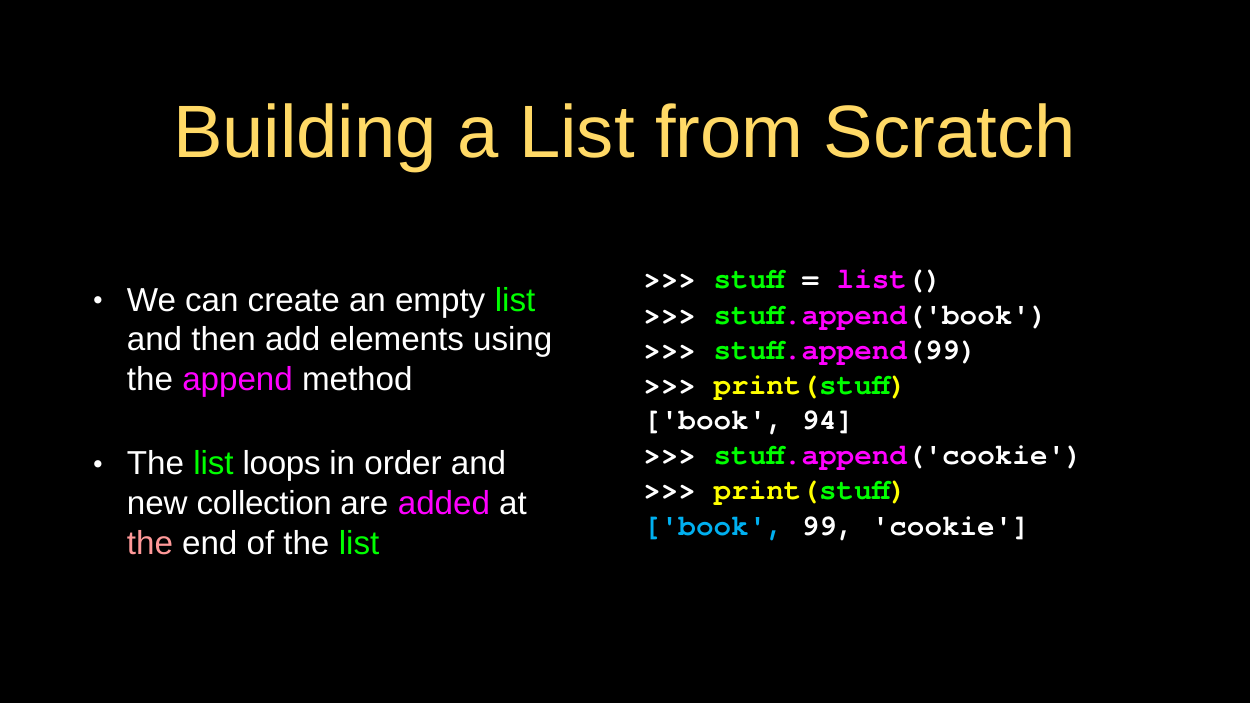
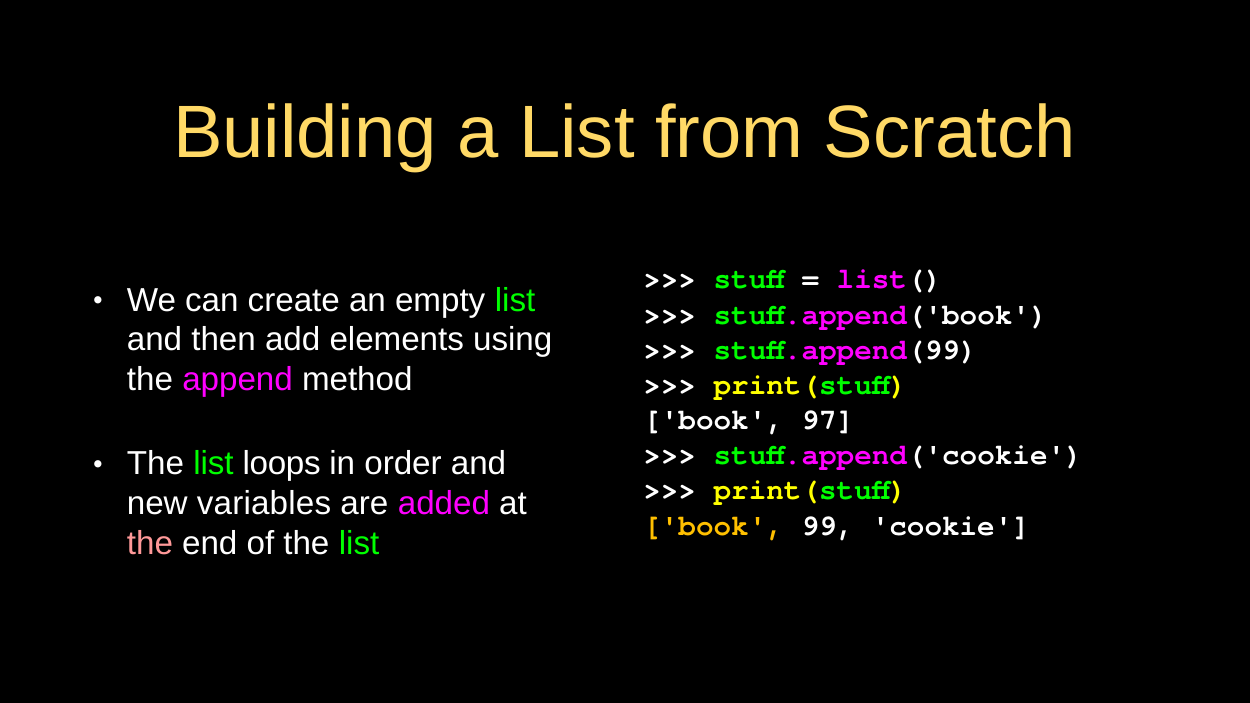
94: 94 -> 97 (828, 420)
collection: collection -> variables (264, 503)
book colour: light blue -> yellow (714, 525)
